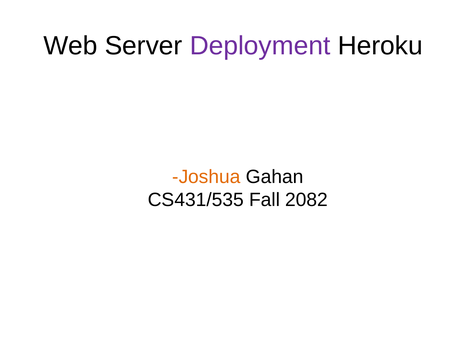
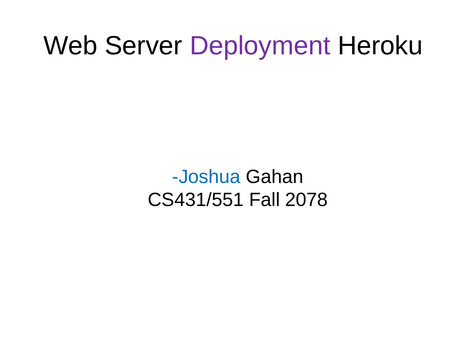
Joshua colour: orange -> blue (206, 177)
CS431/535: CS431/535 -> CS431/551 (196, 200)
2082: 2082 -> 2078 (307, 200)
